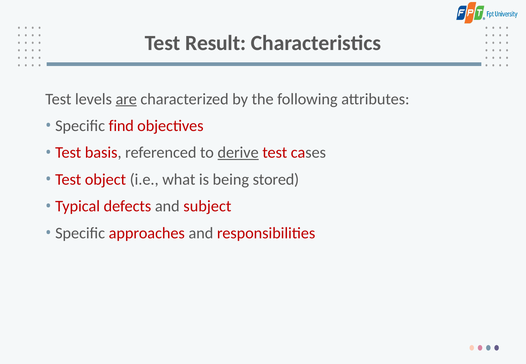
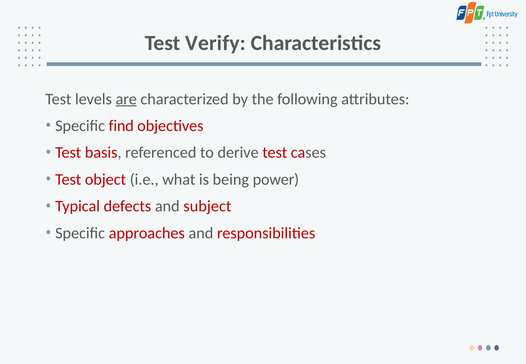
Result: Result -> Verify (215, 43)
derive underline: present -> none (238, 153)
stored: stored -> power (276, 180)
